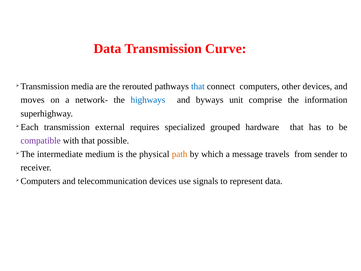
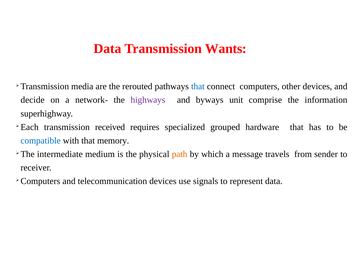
Curve: Curve -> Wants (226, 49)
moves: moves -> decide (33, 100)
highways colour: blue -> purple (148, 100)
external: external -> received (110, 127)
compatible colour: purple -> blue (41, 140)
possible: possible -> memory (113, 140)
